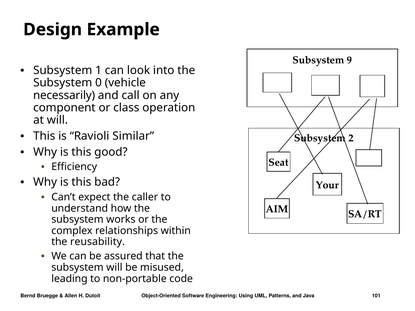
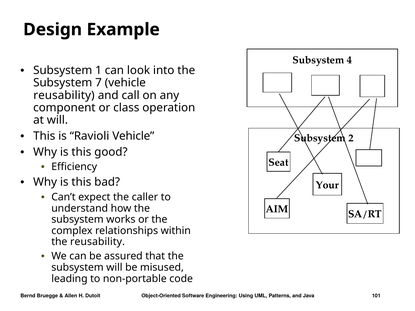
9: 9 -> 4 (350, 60)
0: 0 -> 7 (98, 83)
necessarily: necessarily -> reusability (64, 95)
Ravioli Similar: Similar -> Vehicle (133, 136)
